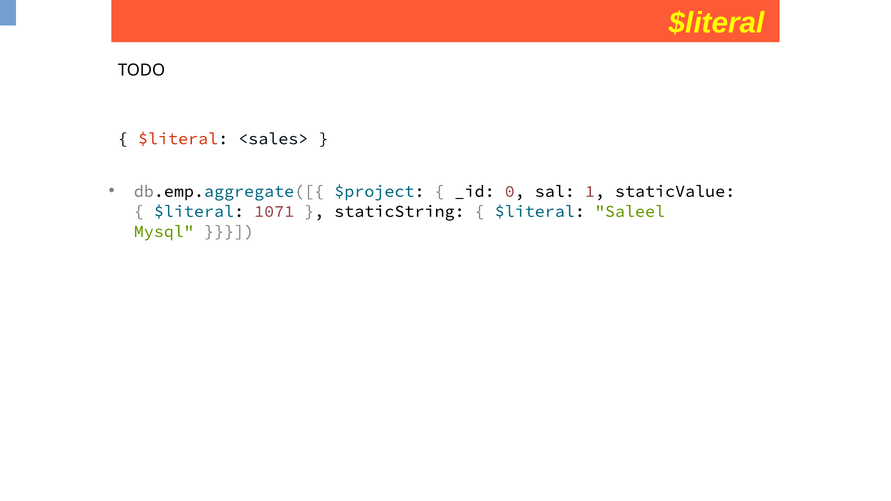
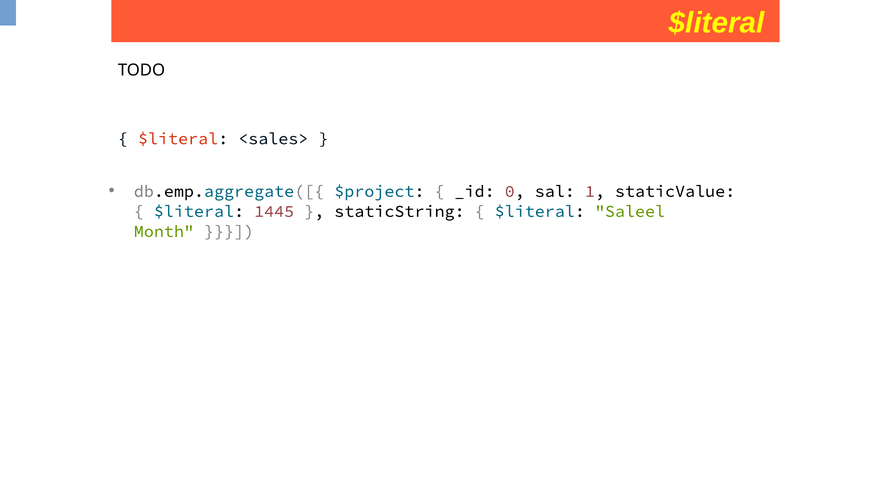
1071: 1071 -> 1445 (274, 211)
Mysql: Mysql -> Month (164, 231)
